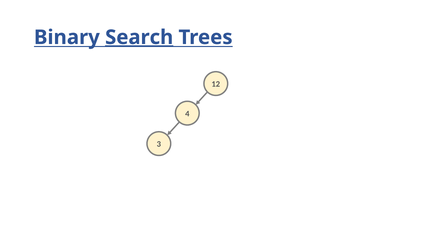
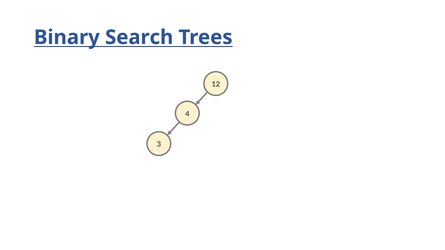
Search underline: present -> none (139, 37)
